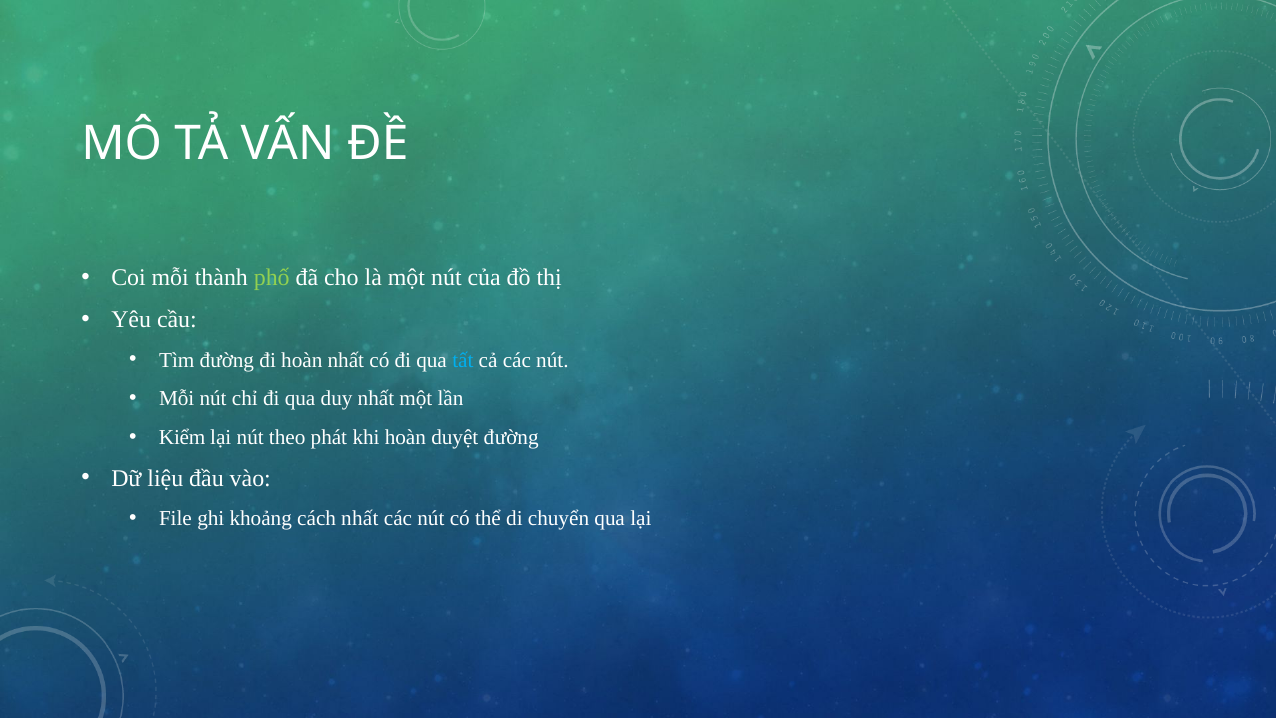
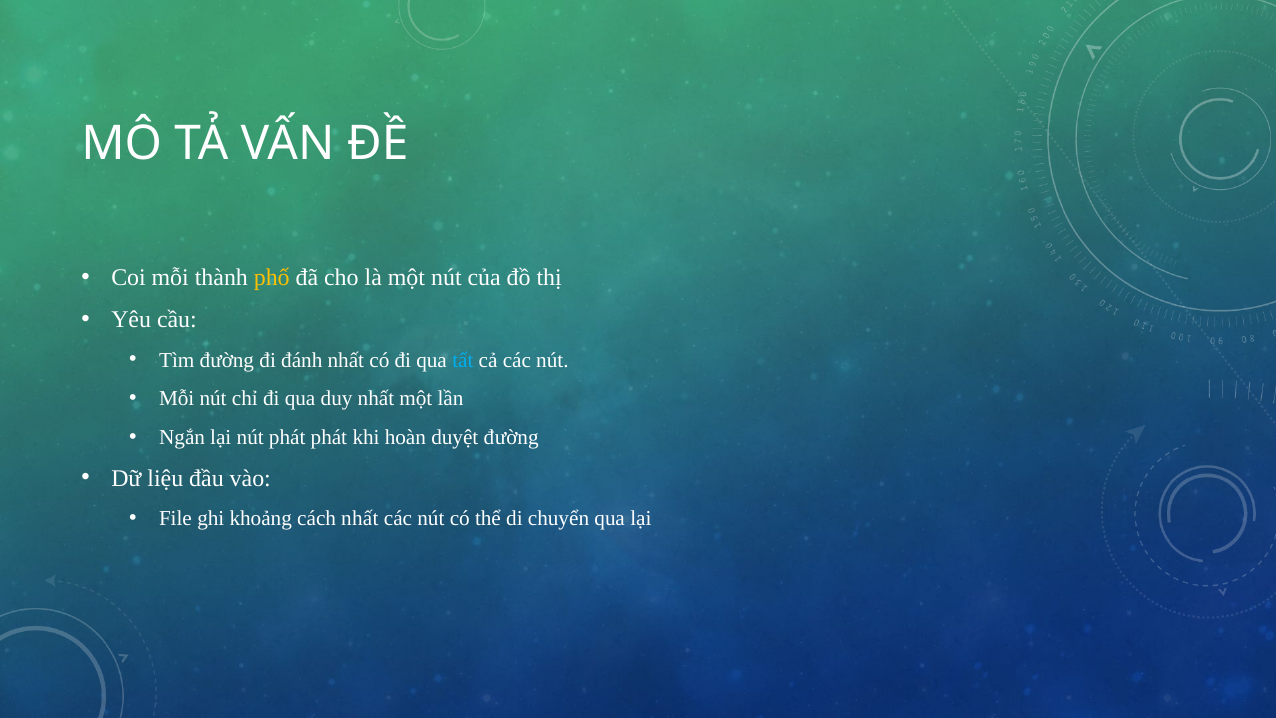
phố colour: light green -> yellow (272, 278)
đi hoàn: hoàn -> đánh (302, 360)
Kiểm: Kiểm -> Ngắn (182, 438)
nút theo: theo -> phát (287, 438)
